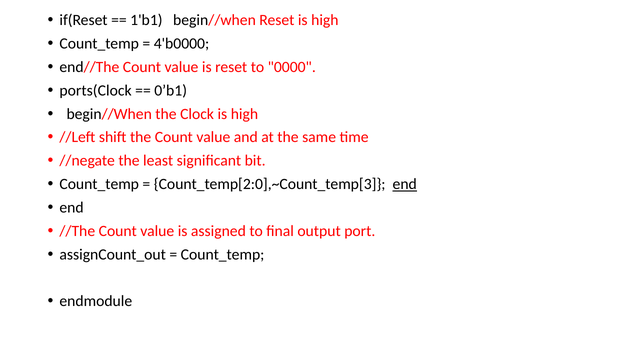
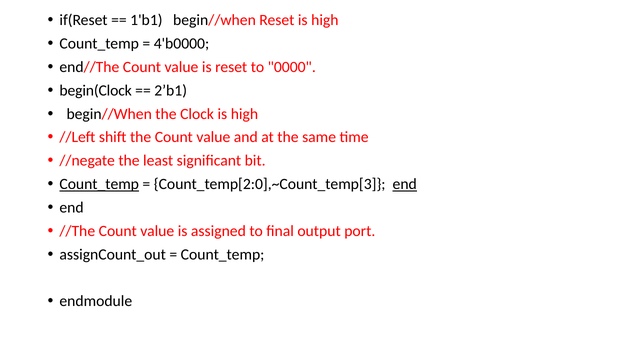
ports(Clock: ports(Clock -> begin(Clock (96, 91)
0’b1: 0’b1 -> 2’b1 (171, 91)
Count_temp underline: none -> present (99, 184)
